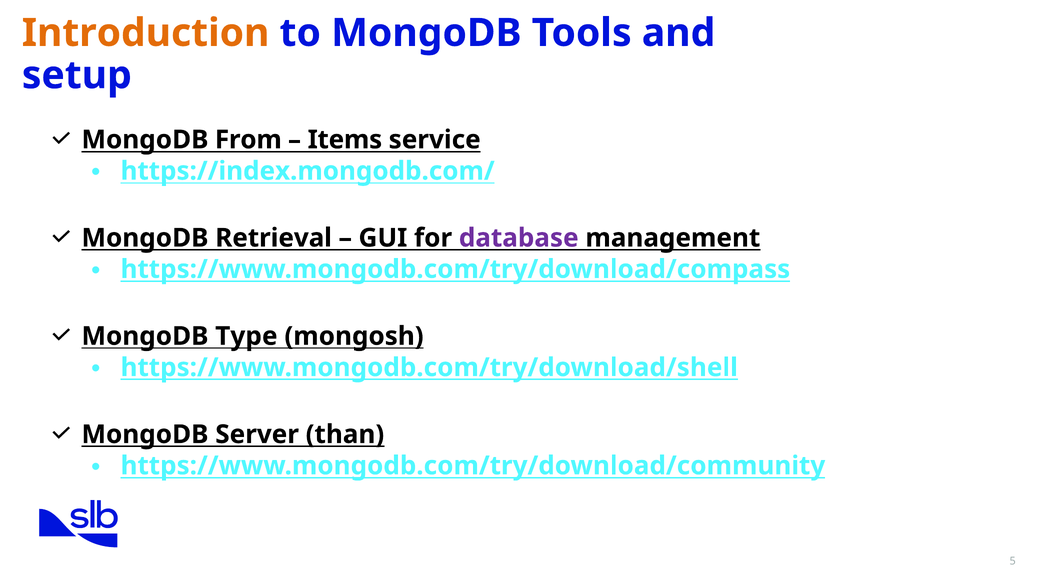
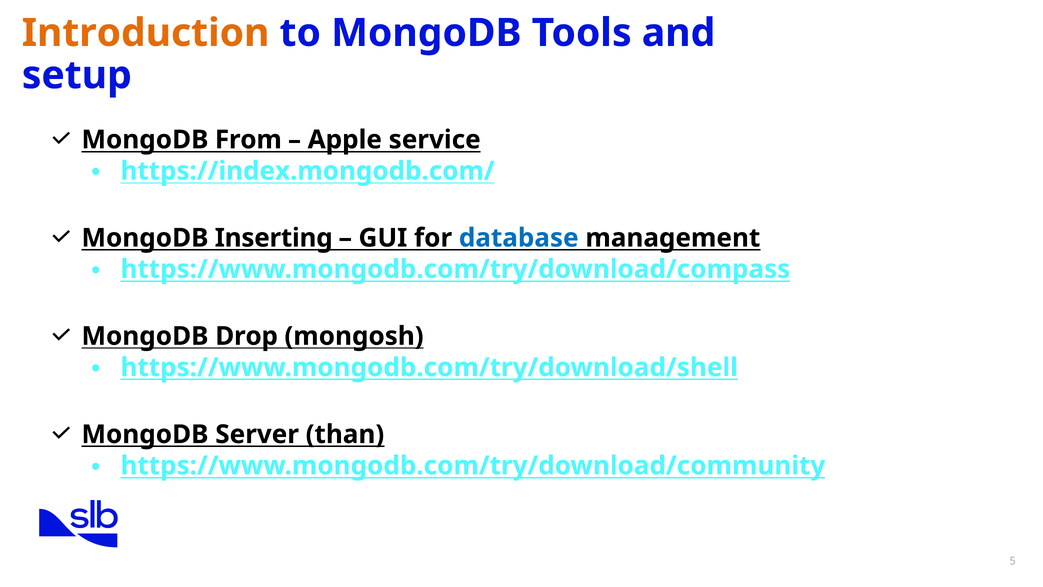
Items: Items -> Apple (345, 140)
Retrieval: Retrieval -> Inserting (274, 238)
database colour: purple -> blue (519, 238)
Type: Type -> Drop (247, 336)
